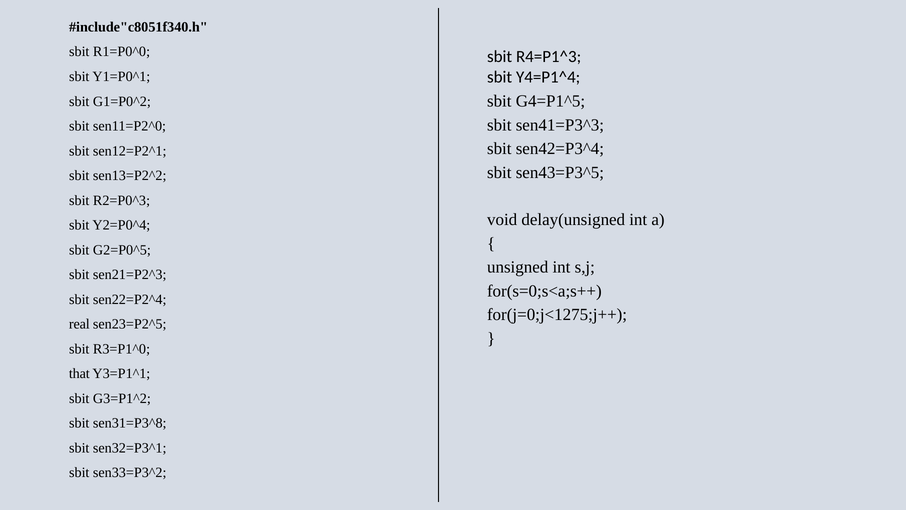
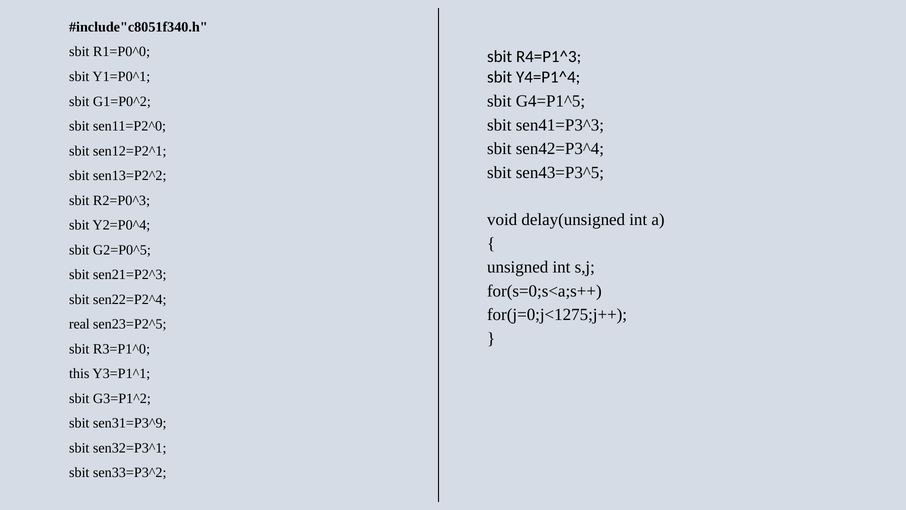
that: that -> this (79, 373)
sen31=P3^8: sen31=P3^8 -> sen31=P3^9 (130, 423)
